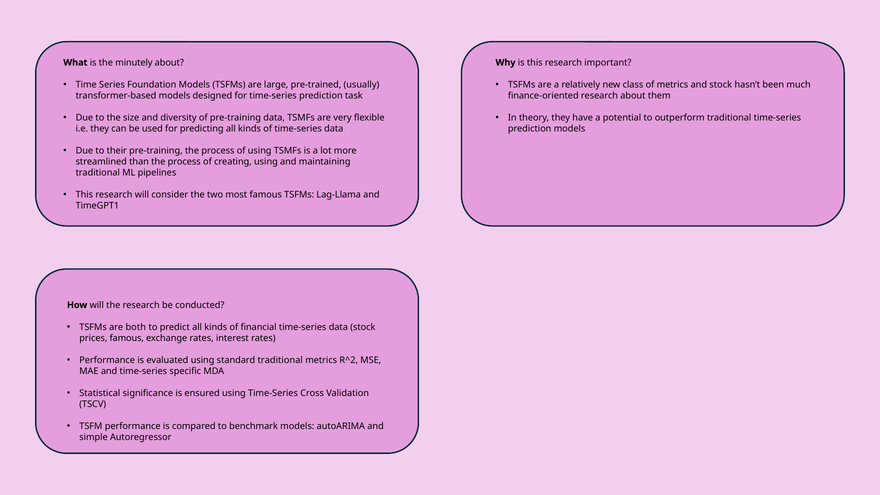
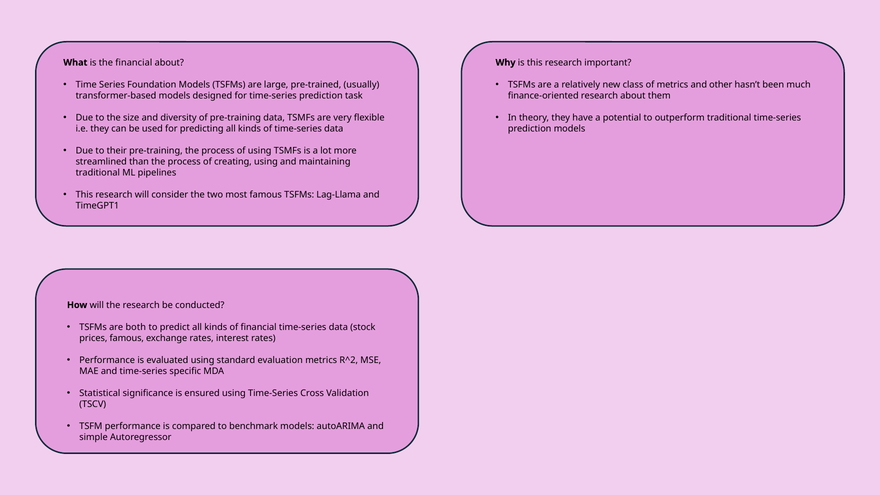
the minutely: minutely -> financial (134, 63)
and stock: stock -> other (721, 85)
standard traditional: traditional -> evaluation (280, 360)
